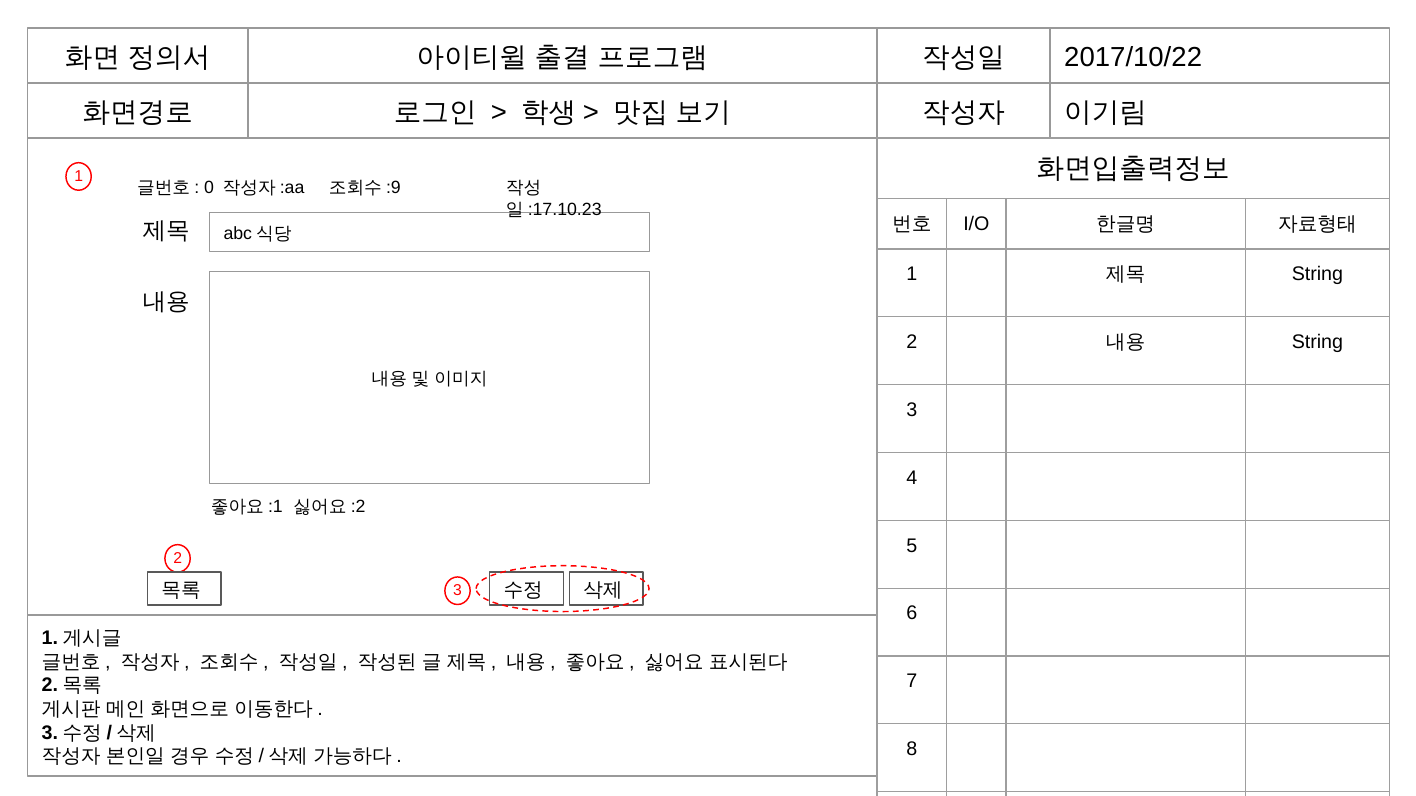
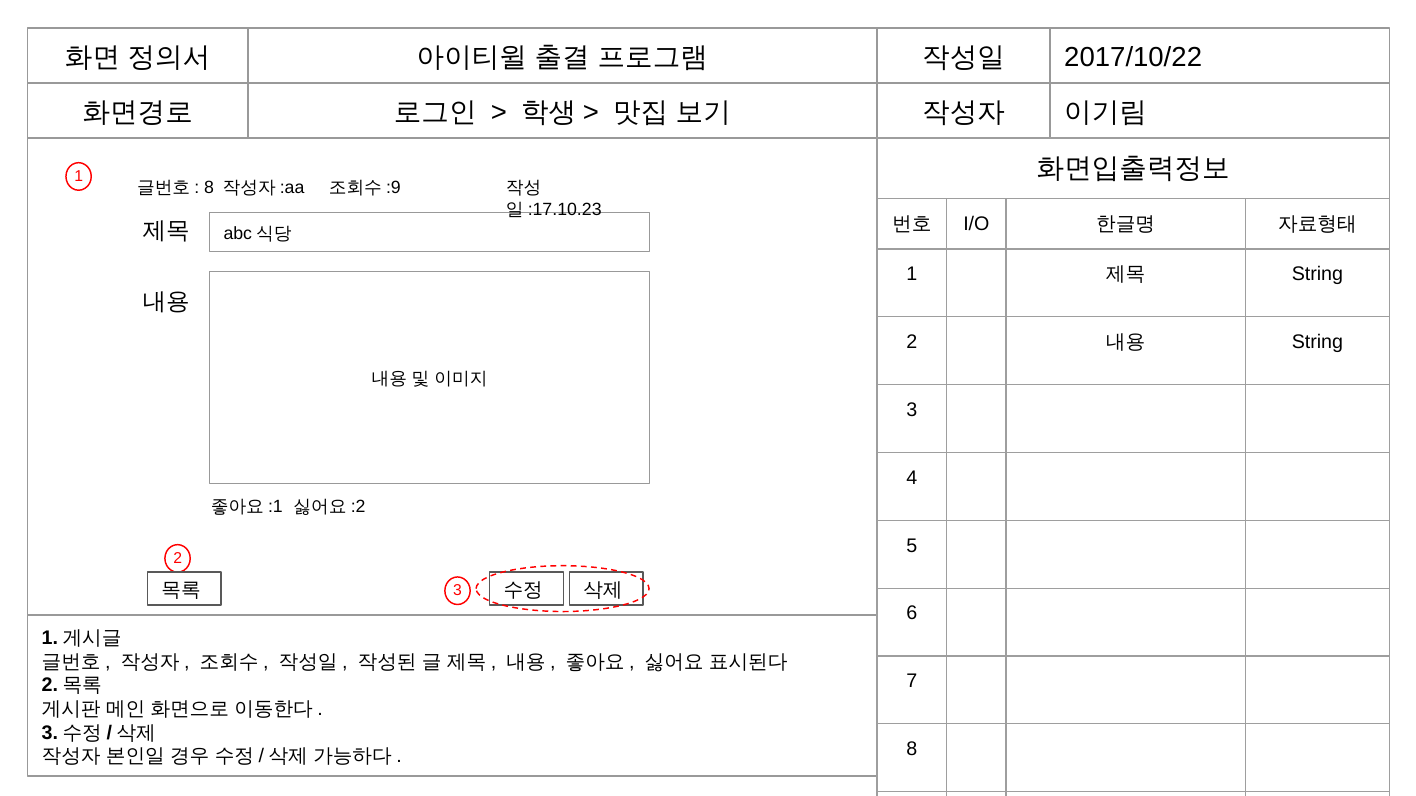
0: 0 -> 8 (209, 188)
